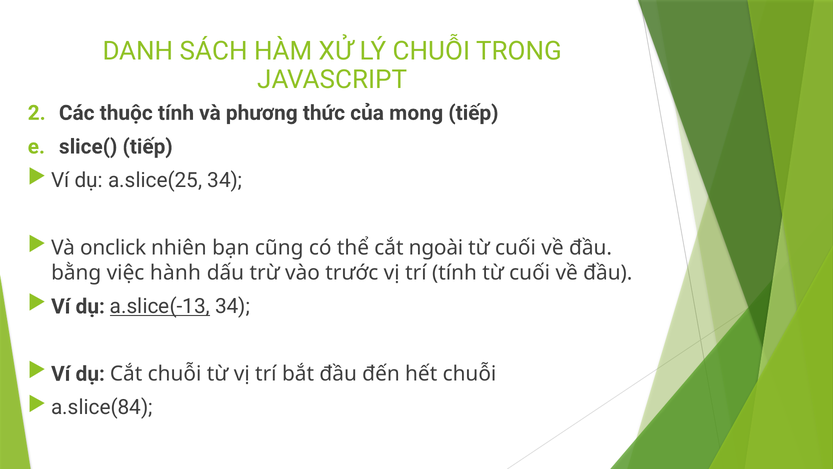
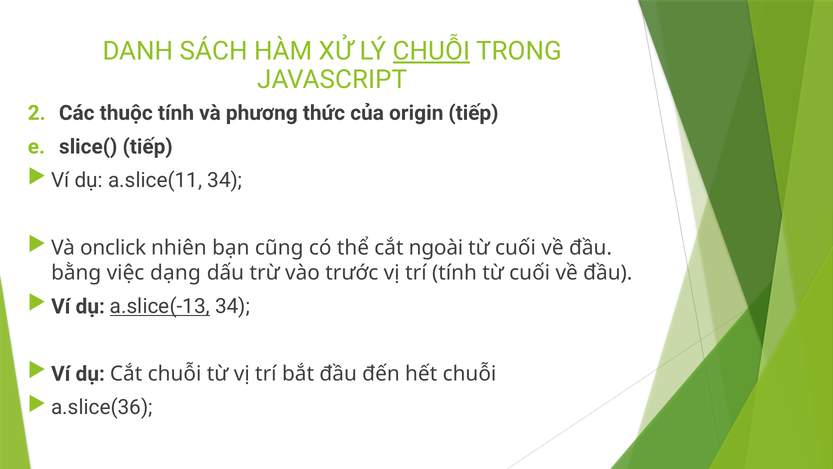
CHUỖI underline: none -> present (431, 51)
mong: mong -> origin (416, 113)
a.slice(25: a.slice(25 -> a.slice(11 (155, 180)
hành: hành -> dạng (175, 273)
a.slice(84: a.slice(84 -> a.slice(36 (102, 407)
